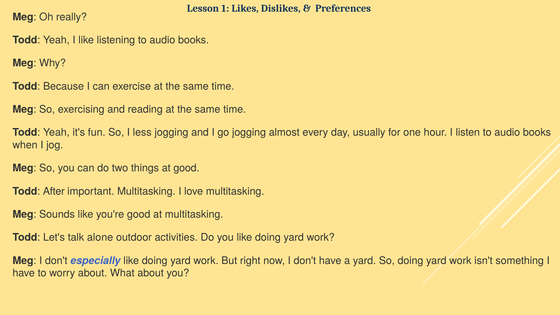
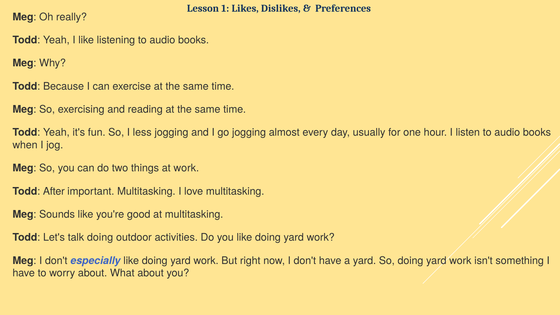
at good: good -> work (186, 168)
talk alone: alone -> doing (100, 237)
